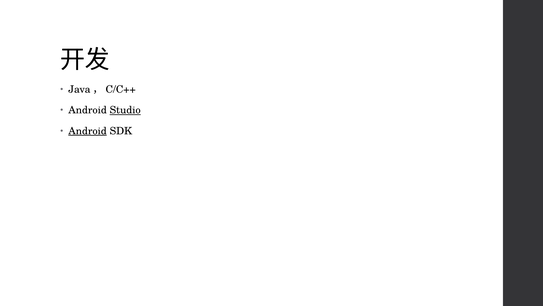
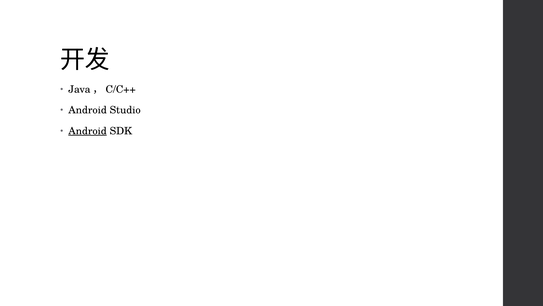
Studio underline: present -> none (125, 110)
